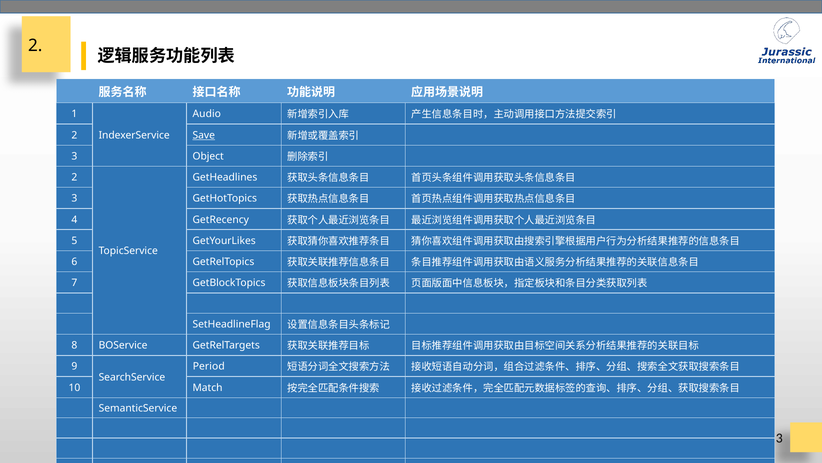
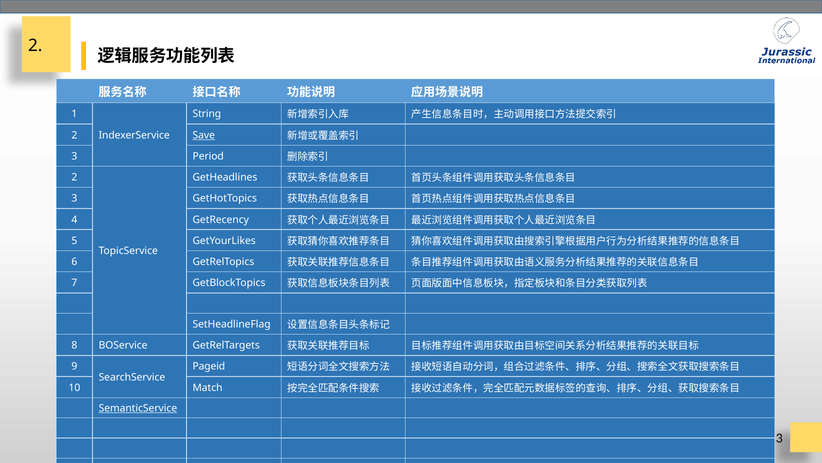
Audio: Audio -> String (207, 114)
Object: Object -> Period (208, 156)
Period: Period -> Pageid (209, 366)
SemanticService underline: none -> present (138, 408)
